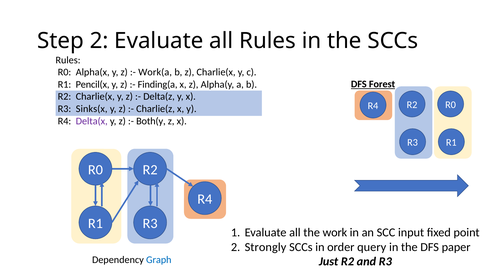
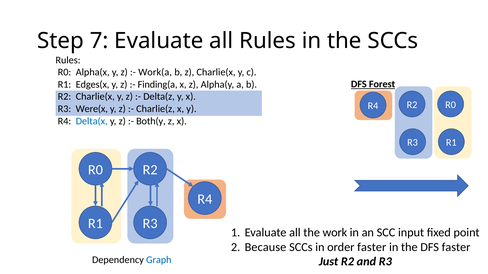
Step 2: 2 -> 7 (99, 41)
Pencil(x: Pencil(x -> Edges(x (93, 85)
Sinks(x: Sinks(x -> Were(x (92, 109)
Delta(x colour: purple -> blue (92, 121)
Strongly: Strongly -> Because (265, 247)
order query: query -> faster (372, 247)
DFS paper: paper -> faster (456, 247)
